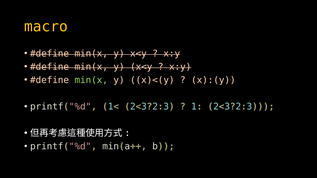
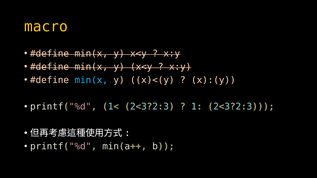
min(x colour: light green -> light blue (91, 80)
